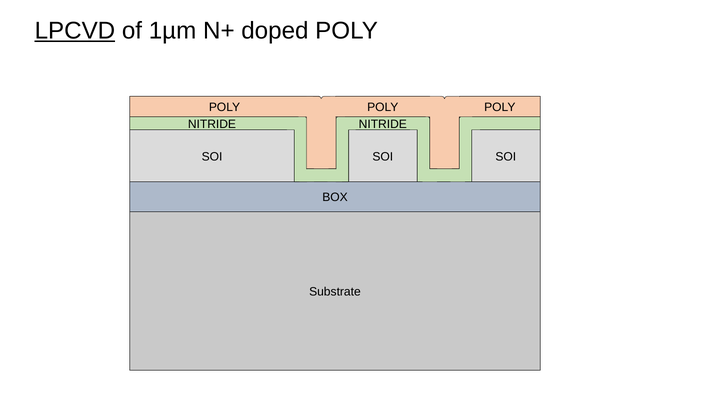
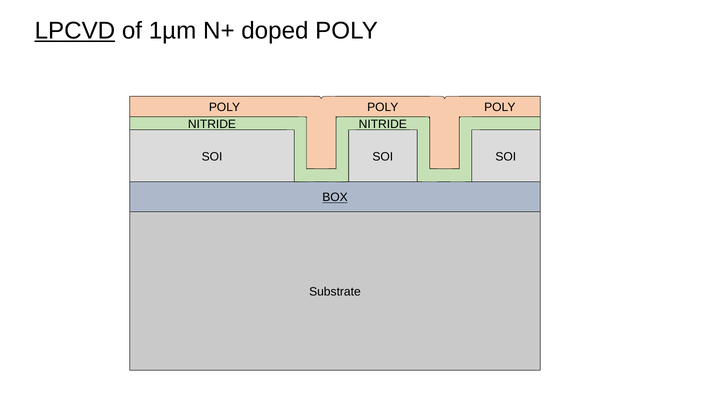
BOX underline: none -> present (335, 197)
